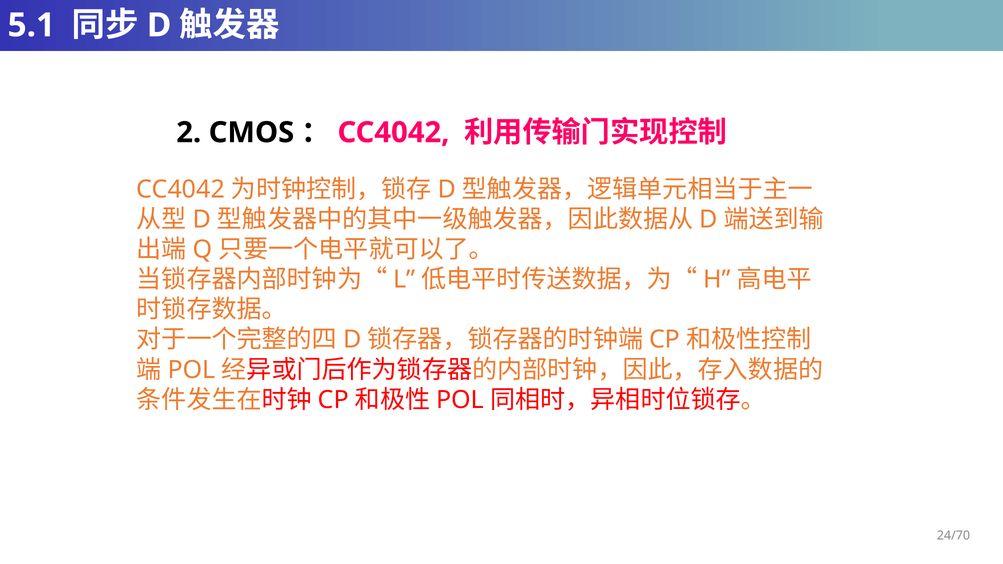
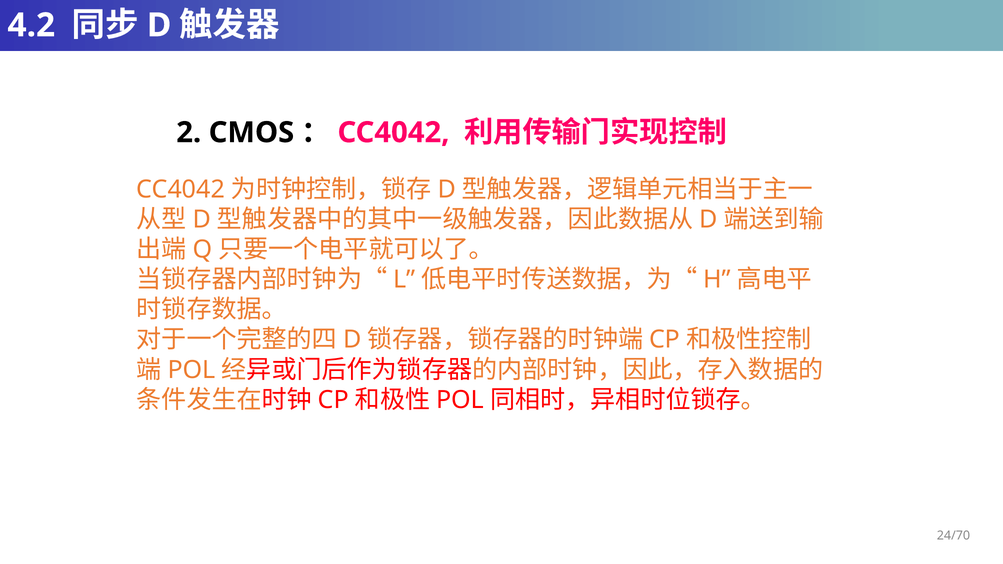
5.1: 5.1 -> 4.2 (31, 25)
